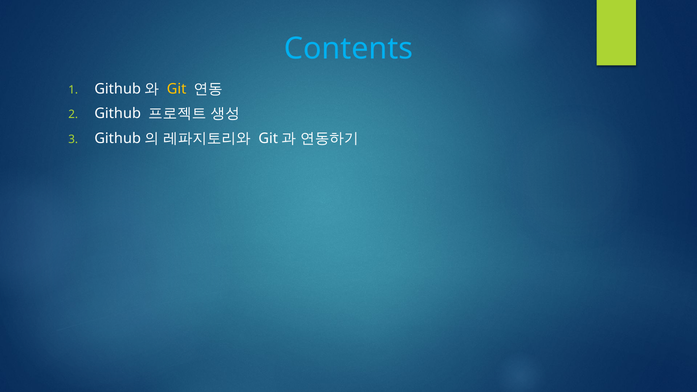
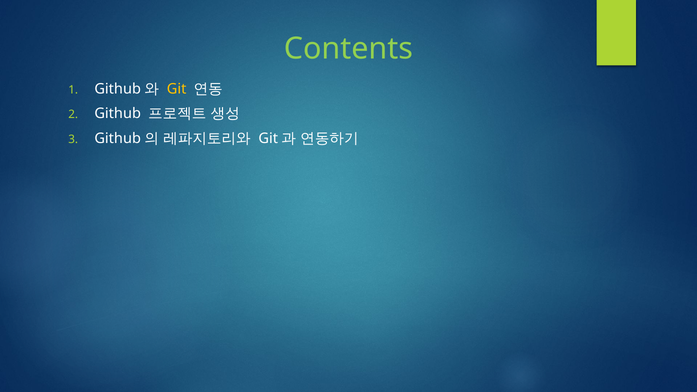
Contents colour: light blue -> light green (348, 48)
